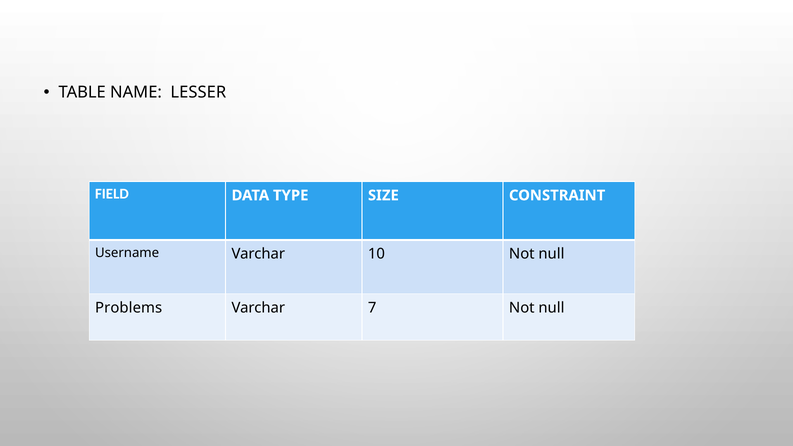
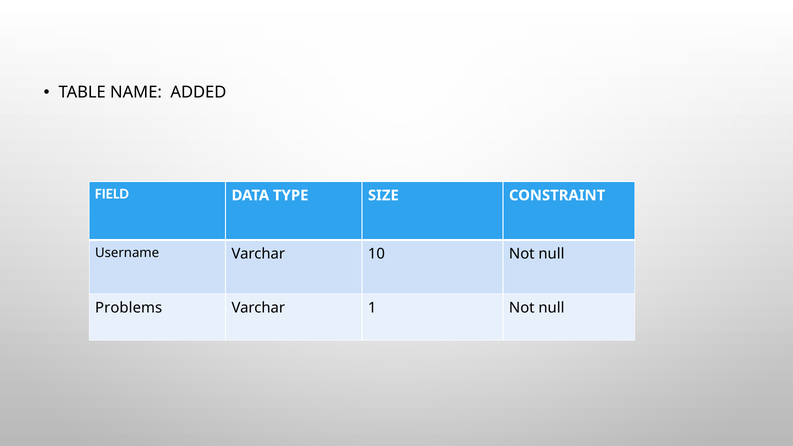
LESSER: LESSER -> ADDED (198, 93)
7: 7 -> 1 (372, 308)
